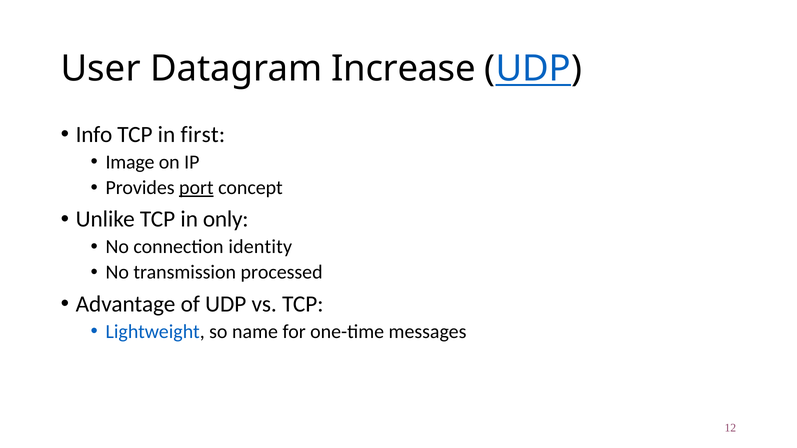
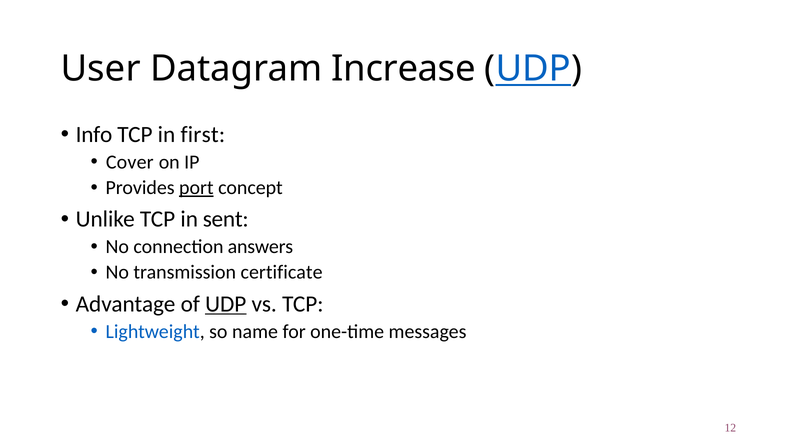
Image: Image -> Cover (130, 162)
only: only -> sent (226, 219)
identity: identity -> answers (260, 247)
processed: processed -> certificate (282, 273)
UDP underline: none -> present (226, 304)
